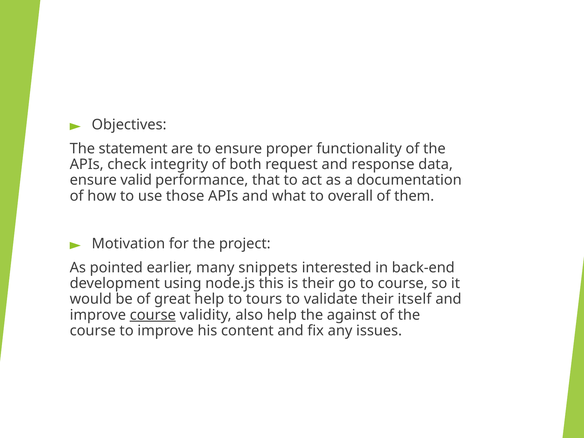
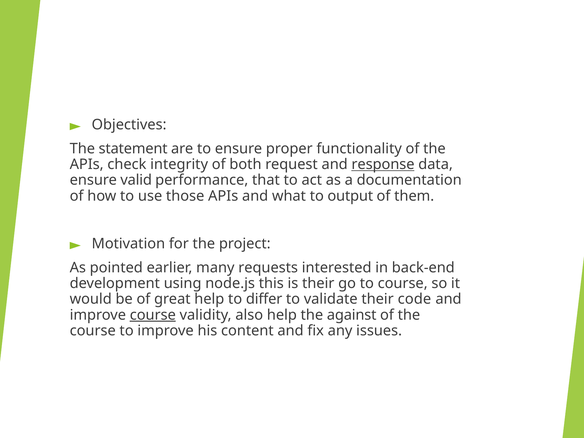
response underline: none -> present (383, 164)
overall: overall -> output (350, 196)
snippets: snippets -> requests (268, 268)
tours: tours -> differ (264, 299)
itself: itself -> code (414, 299)
